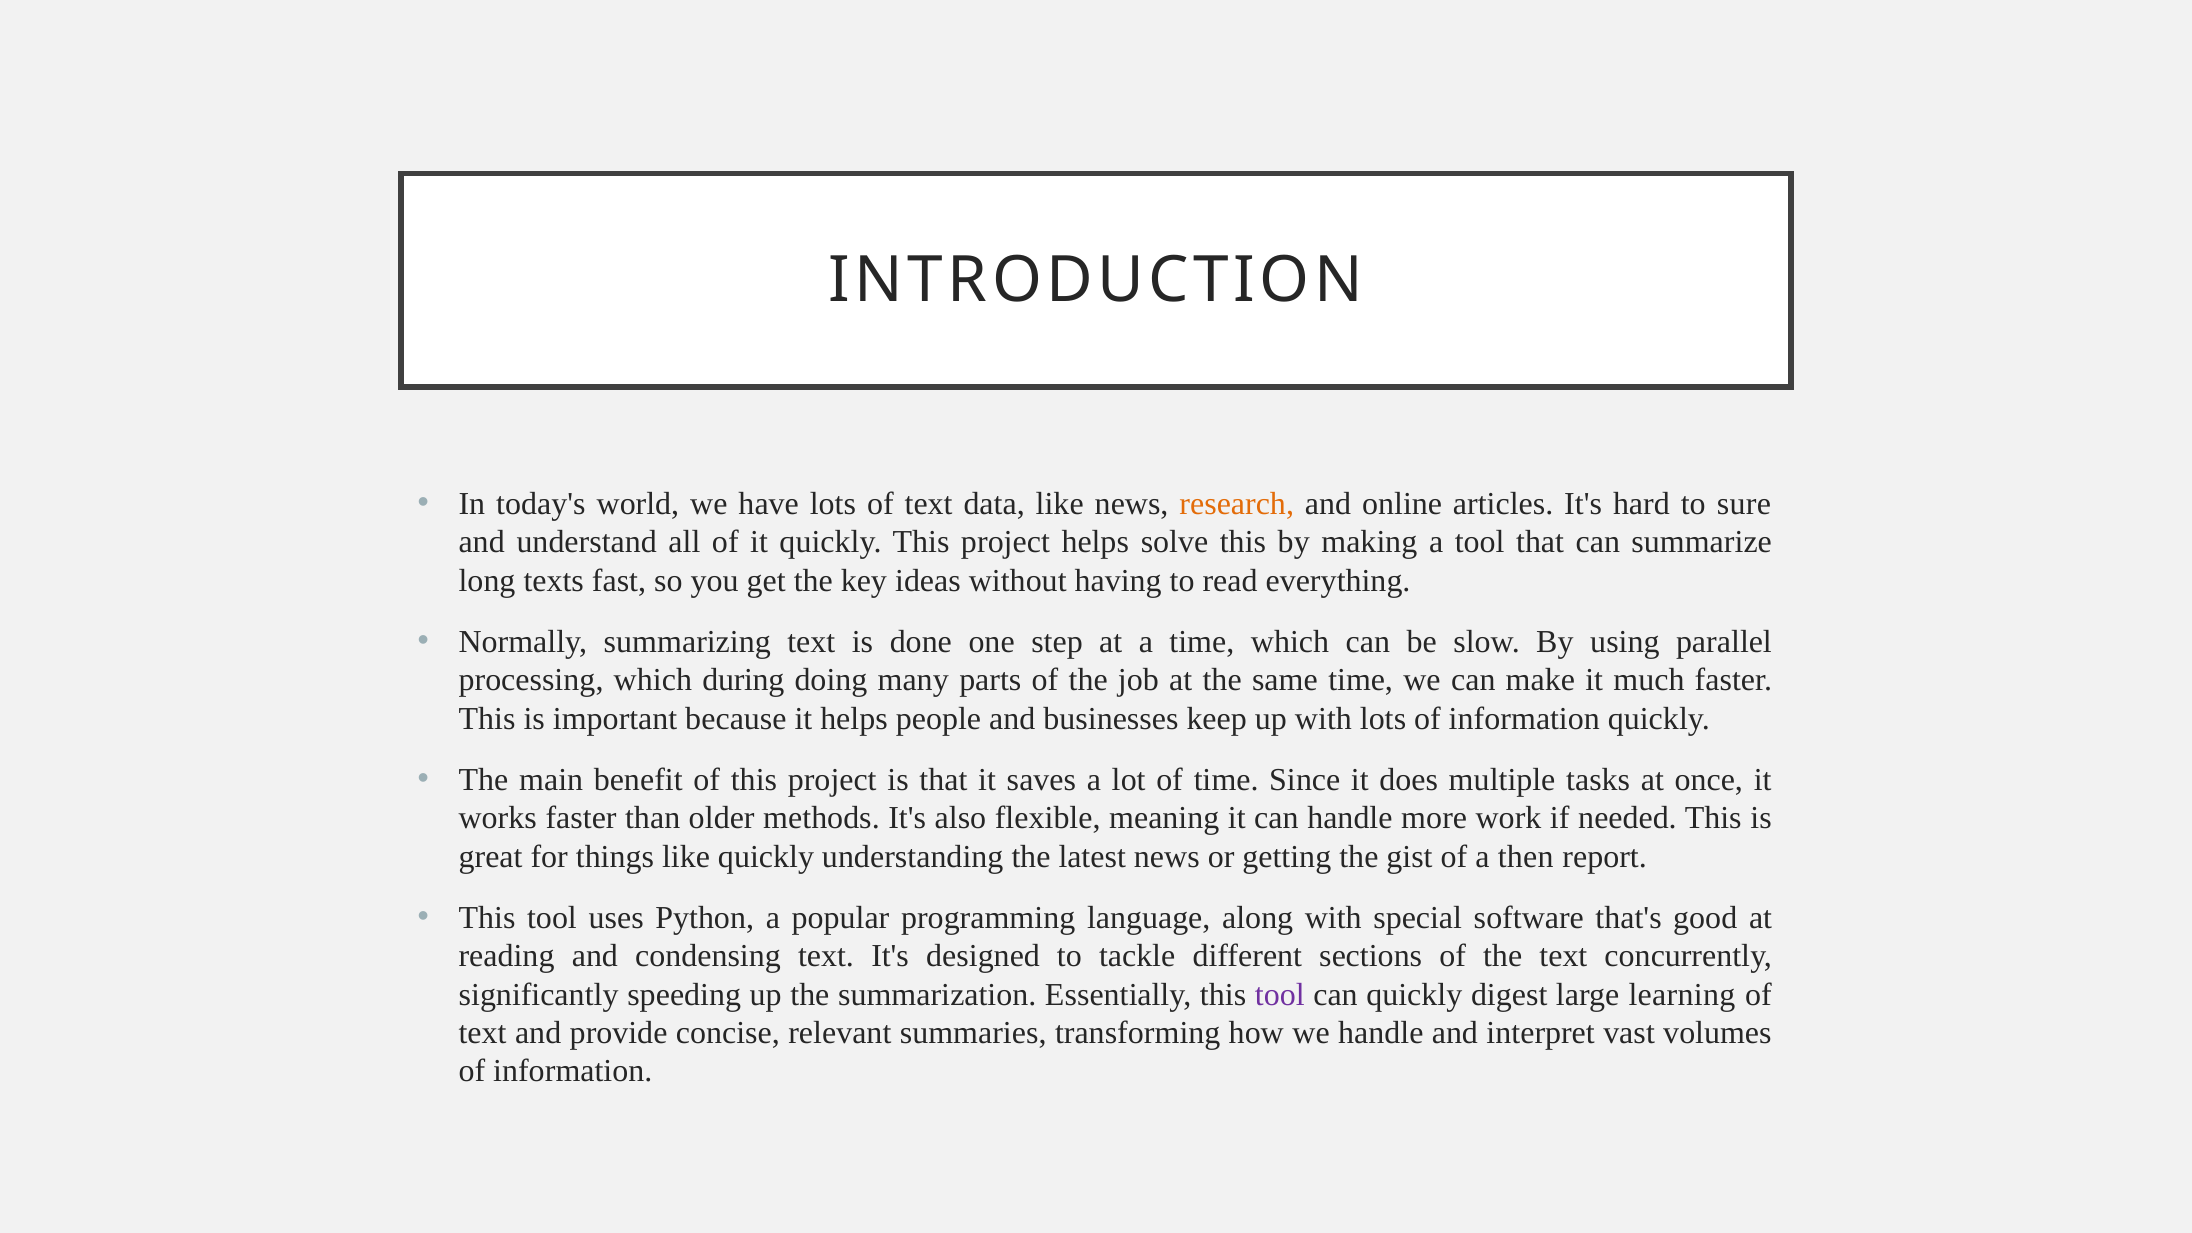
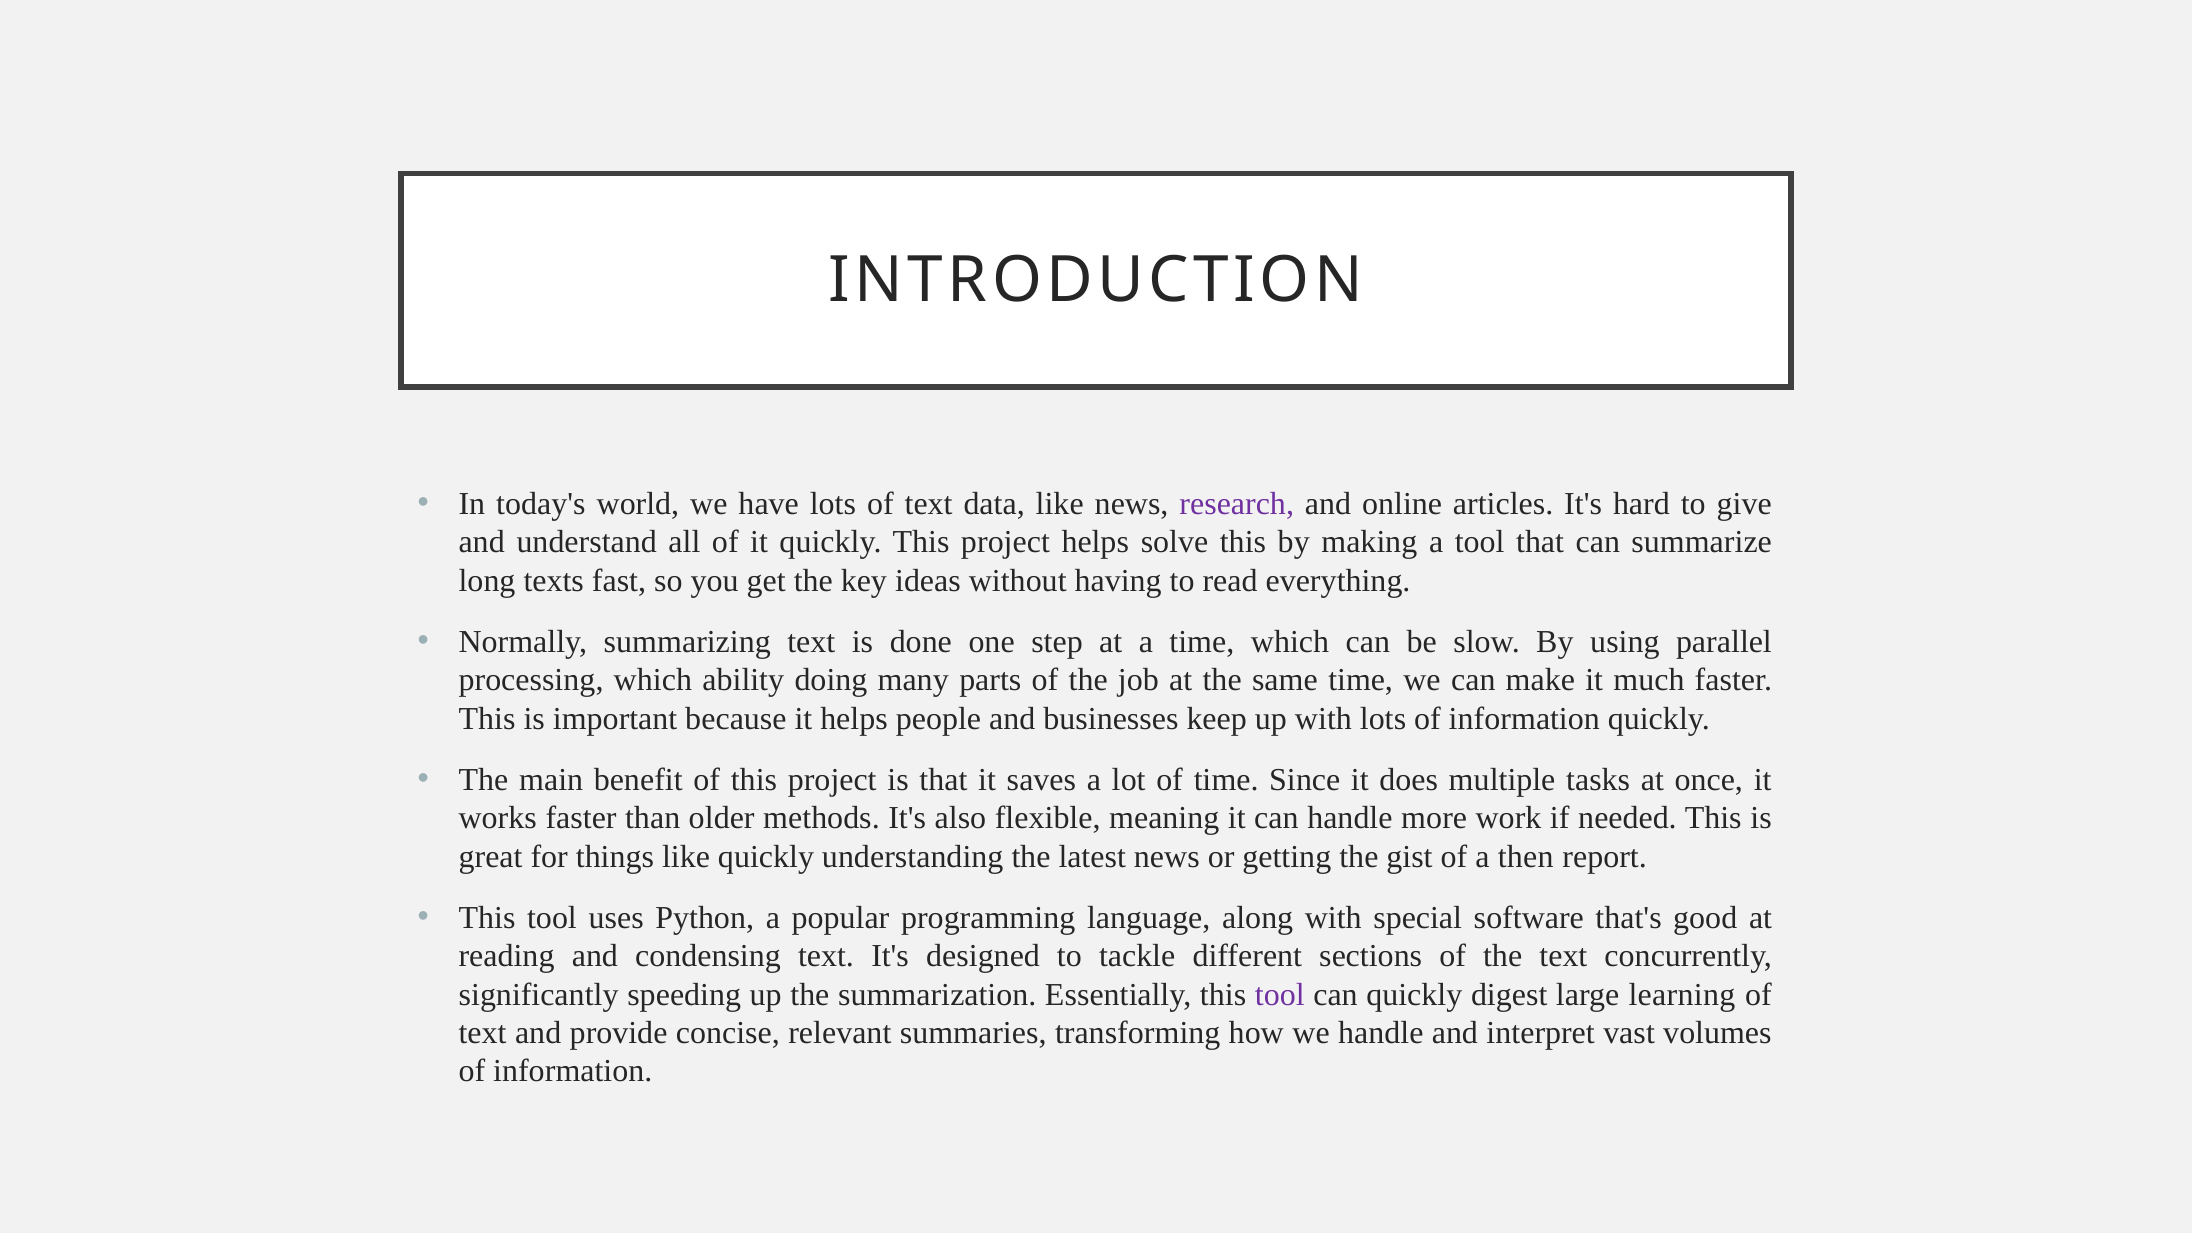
research colour: orange -> purple (1237, 504)
sure: sure -> give (1744, 504)
during: during -> ability (743, 680)
